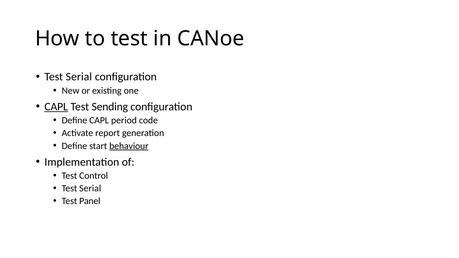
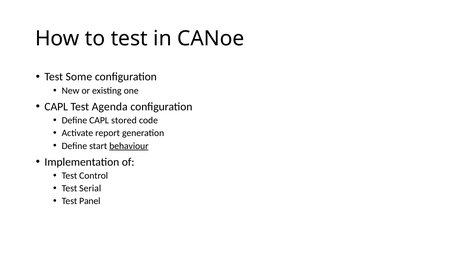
Serial: Serial -> Some (79, 77)
CAPL underline: present -> none (56, 107)
Sending: Sending -> Agenda (110, 107)
period: period -> stored (124, 121)
